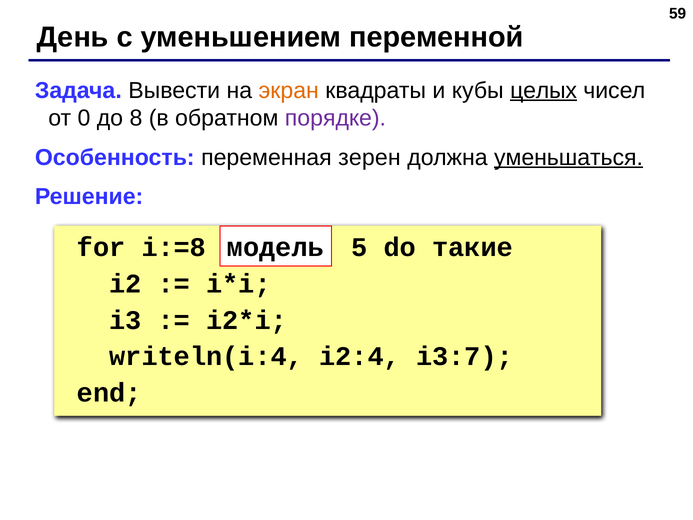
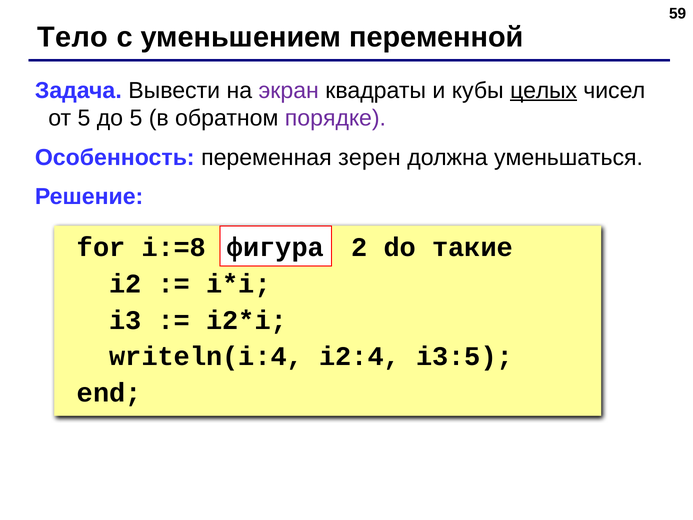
День: День -> Тело (73, 37)
экран colour: orange -> purple (289, 90)
от 0: 0 -> 5 (84, 118)
до 8: 8 -> 5 (136, 118)
уменьшаться underline: present -> none (568, 157)
5: 5 -> 2 (359, 247)
модель: модель -> фигура (275, 247)
i3:7: i3:7 -> i3:5 (464, 356)
